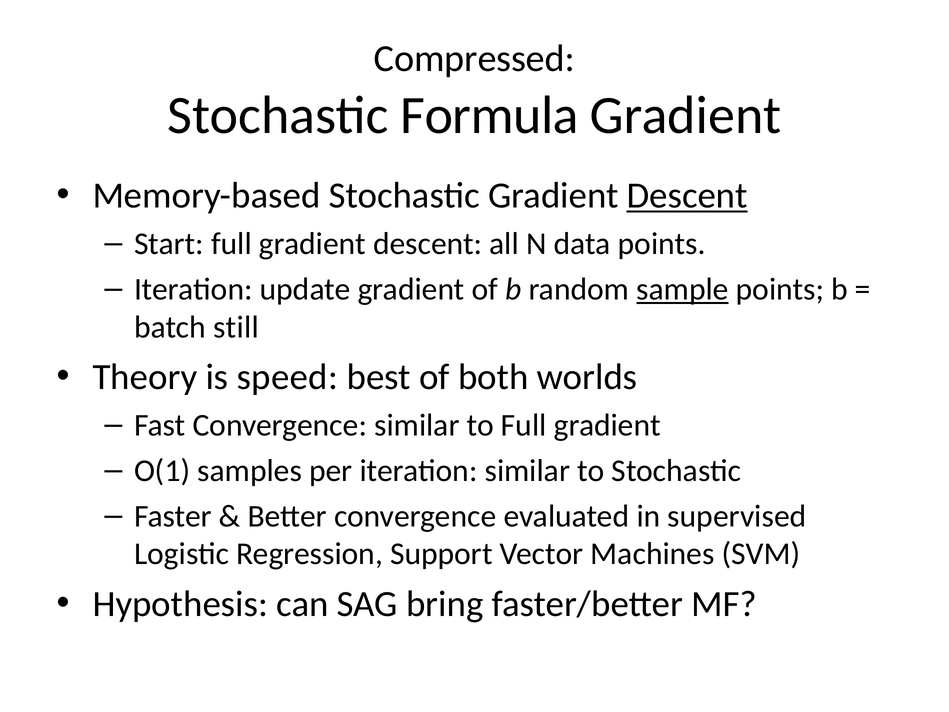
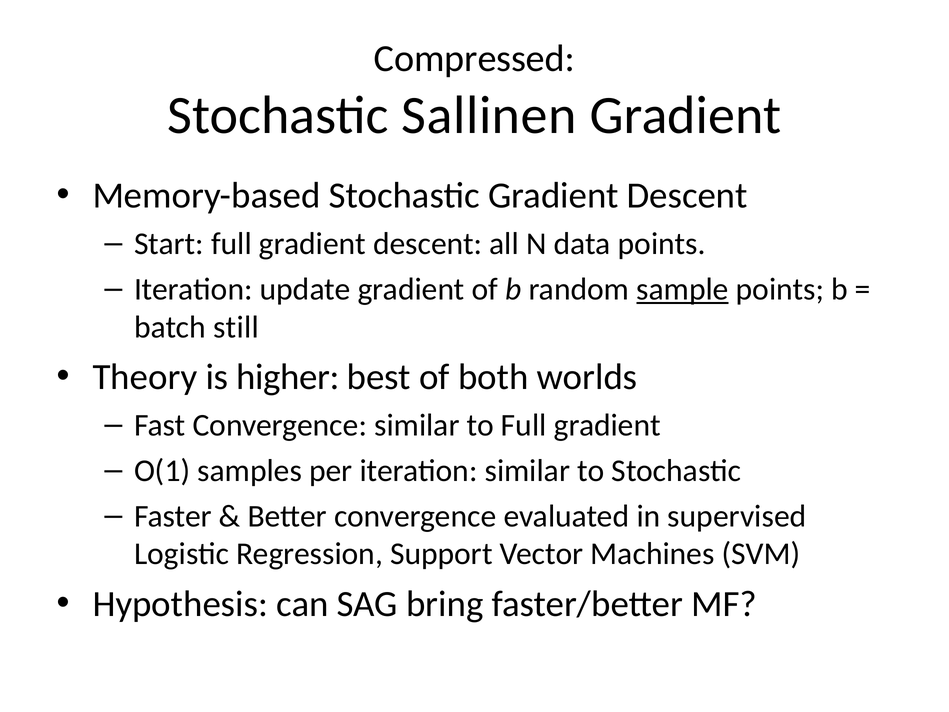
Formula: Formula -> Sallinen (489, 115)
Descent underline: present -> none (687, 196)
speed: speed -> higher (288, 377)
